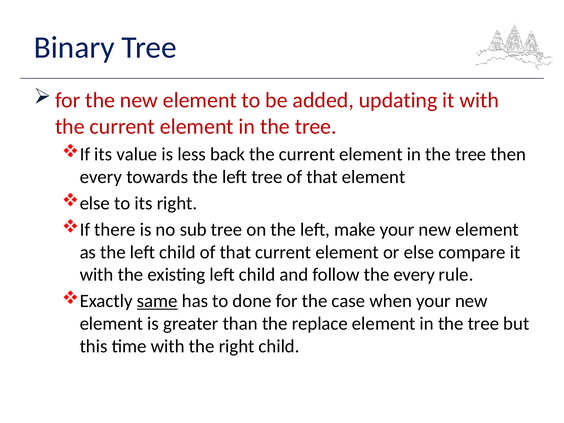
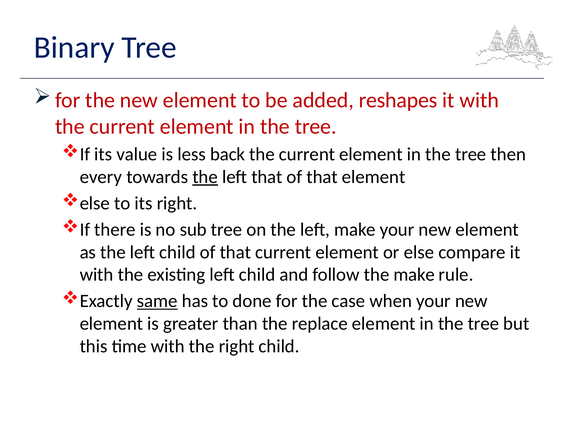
updating: updating -> reshapes (398, 100)
the underline: none -> present (205, 177)
left tree: tree -> that (267, 177)
the every: every -> make (414, 275)
